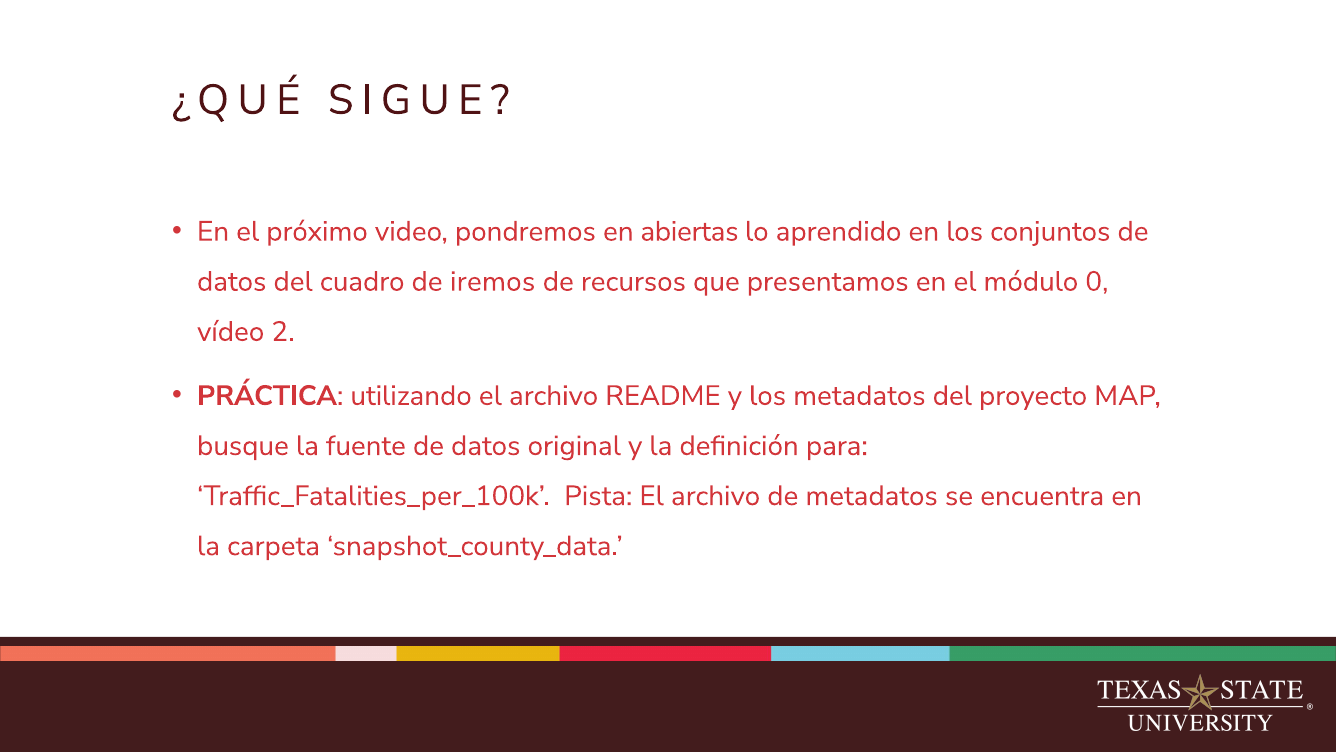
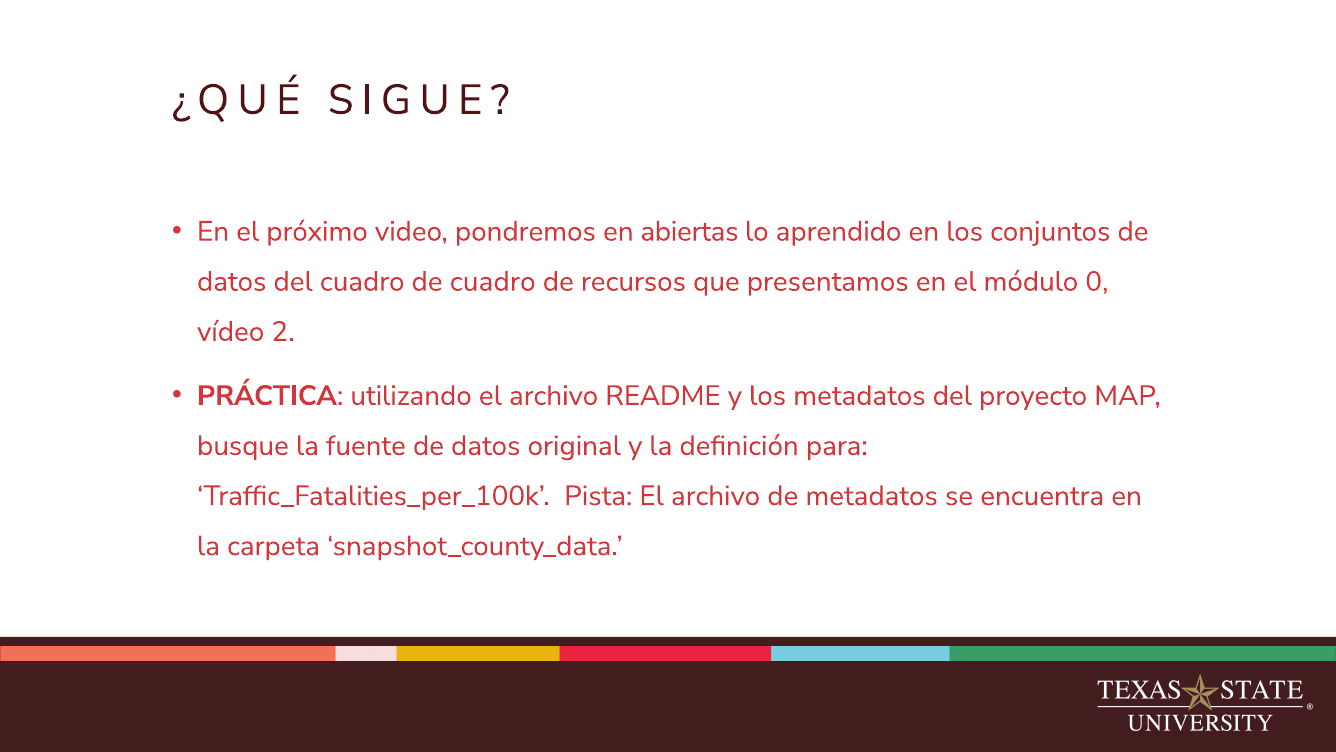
de iremos: iremos -> cuadro (493, 281)
